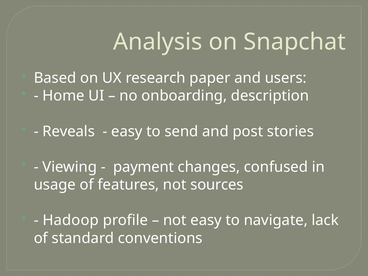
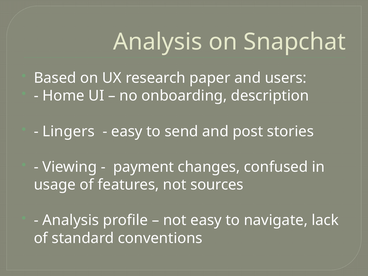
Reveals: Reveals -> Lingers (69, 131)
Hadoop: Hadoop -> Analysis (71, 220)
